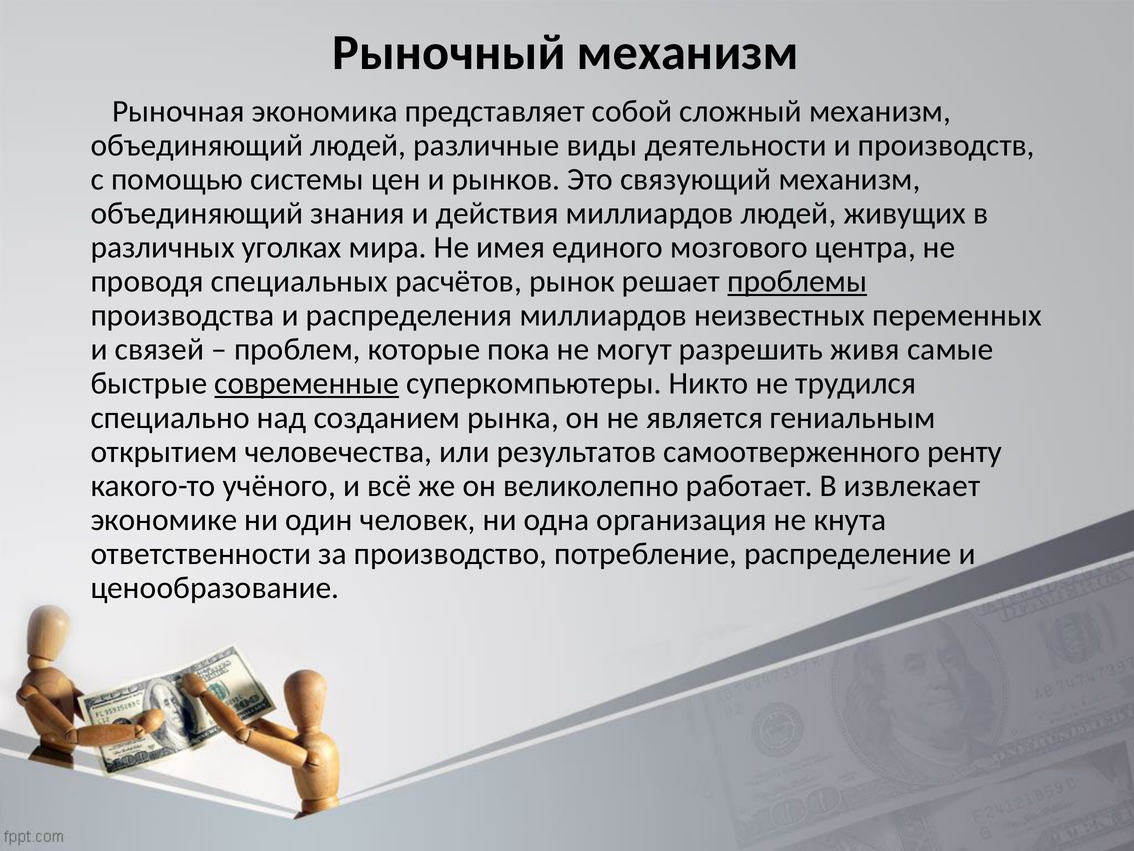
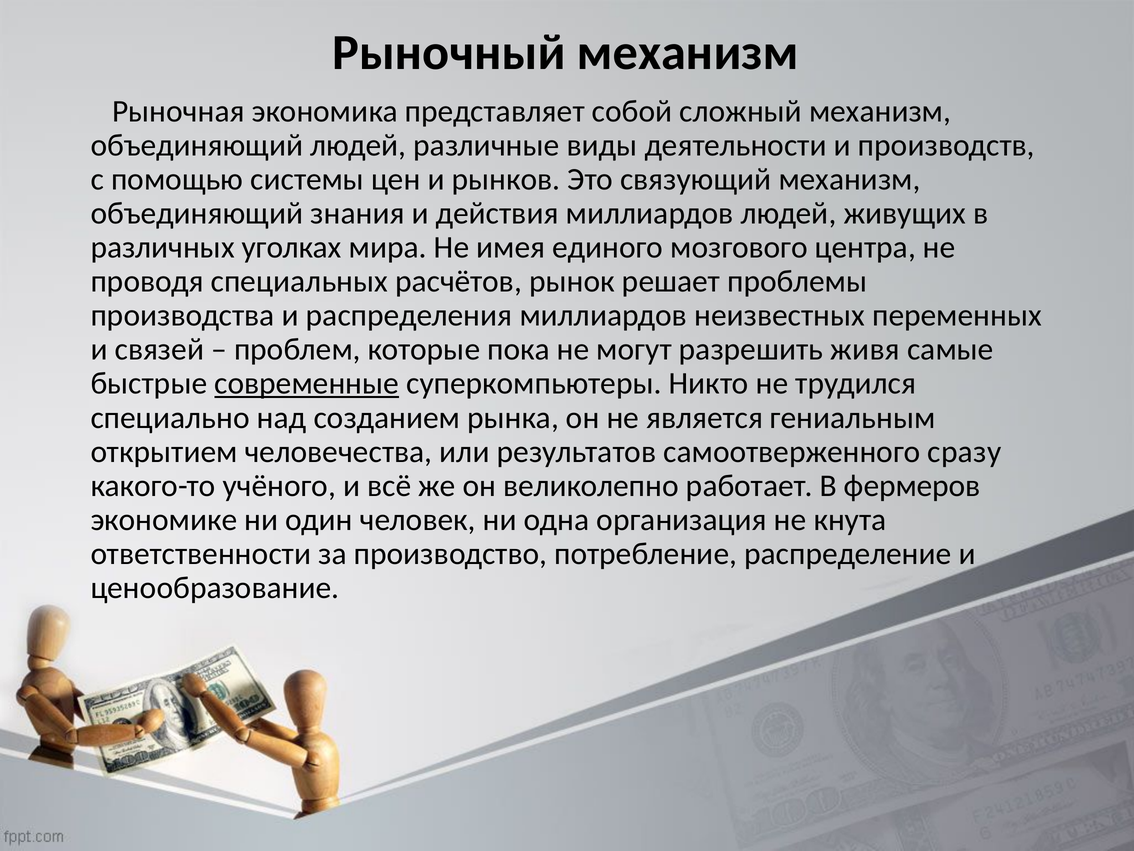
проблемы underline: present -> none (797, 281)
ренту: ренту -> сразу (964, 451)
извлекает: извлекает -> фермеров (912, 485)
